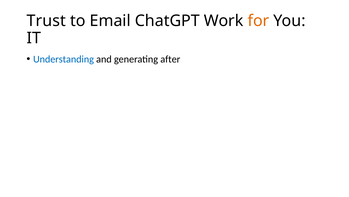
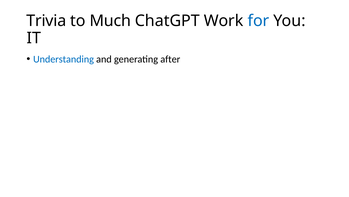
Trust: Trust -> Trivia (46, 21)
Email: Email -> Much (110, 21)
for colour: orange -> blue (258, 21)
